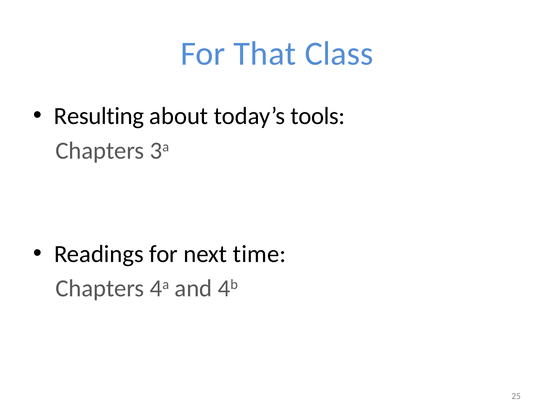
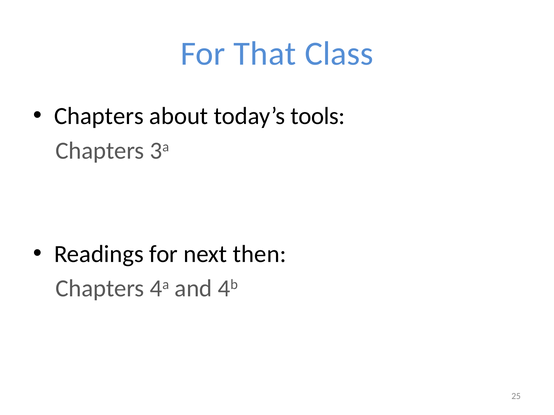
Resulting: Resulting -> Chapters (99, 116)
time: time -> then (260, 254)
